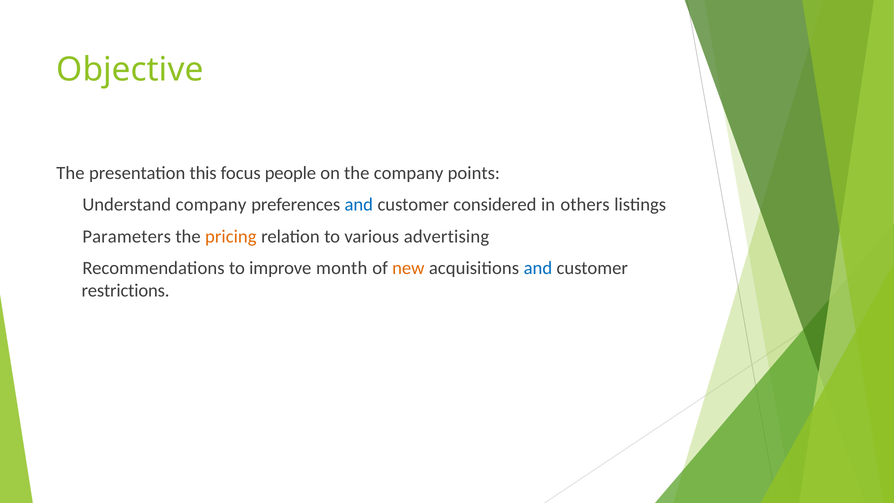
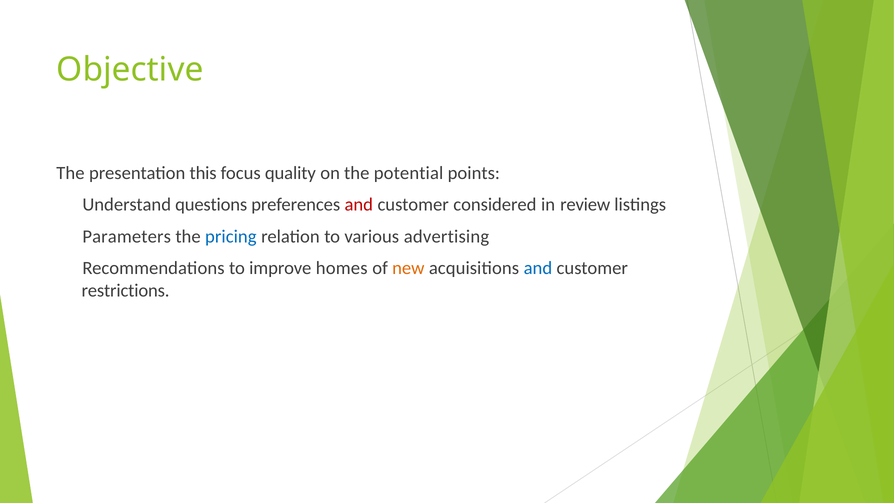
people: people -> quality (290, 173)
the company: company -> potential (409, 173)
Understand company: company -> questions (211, 205)
and colour: blue -> red (359, 205)
others: others -> review (585, 205)
pricing colour: orange -> blue (231, 236)
month: month -> homes (342, 268)
